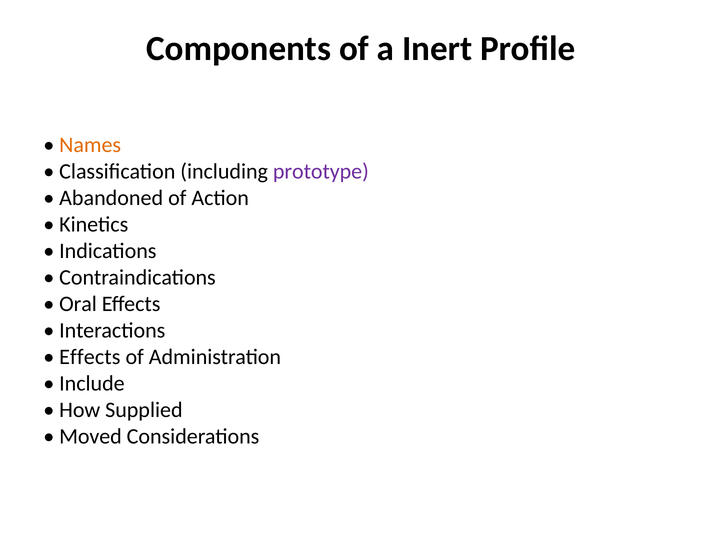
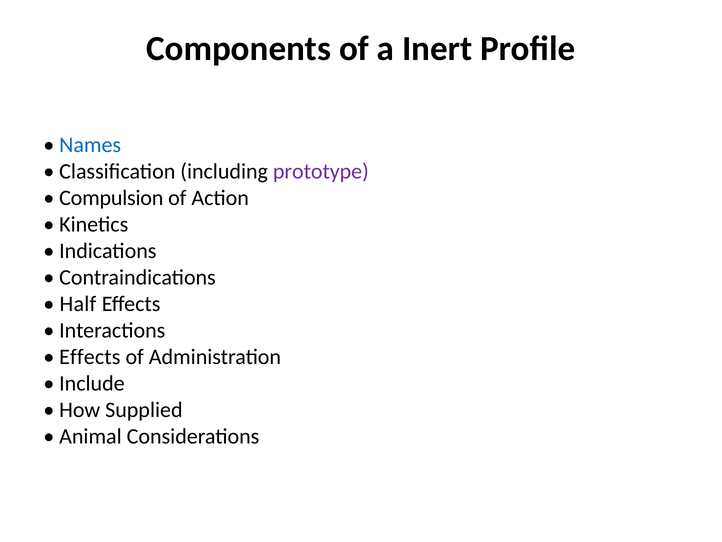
Names colour: orange -> blue (90, 145)
Abandoned: Abandoned -> Compulsion (111, 198)
Oral: Oral -> Half (78, 304)
Moved: Moved -> Animal (90, 436)
